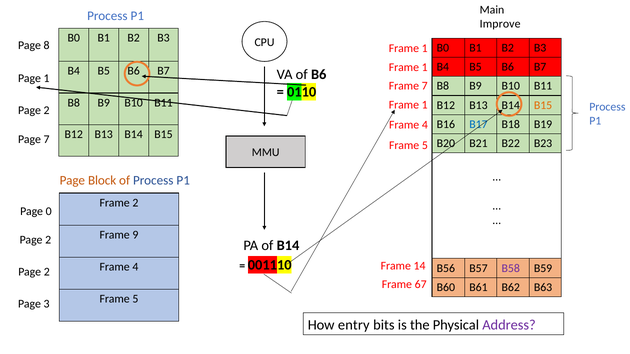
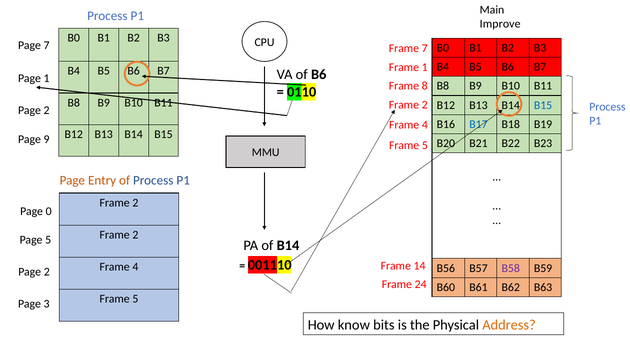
Page 8: 8 -> 7 (47, 46)
1: 1 -> 7 (425, 48)
Frame 7: 7 -> 8 (425, 86)
1: 1 -> 2 (425, 105)
B15 colour: orange -> blue (543, 105)
Page 7: 7 -> 9 (47, 140)
Block: Block -> Entry (102, 180)
9: 9 -> 2 (135, 235)
2: 2 -> 5 (48, 240)
67: 67 -> 24 (421, 285)
entry: entry -> know (354, 325)
Address colour: purple -> orange (509, 325)
